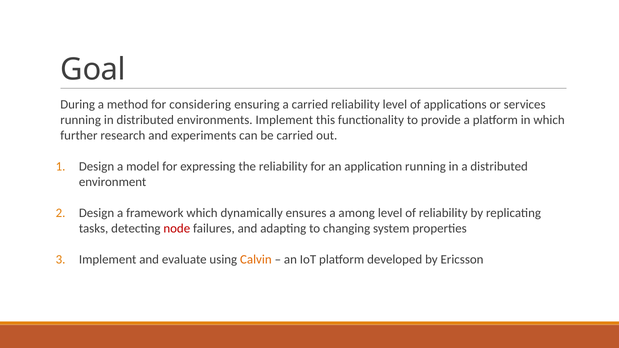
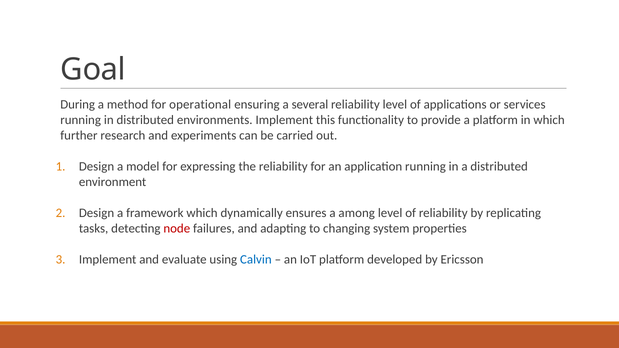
considering: considering -> operational (200, 105)
a carried: carried -> several (310, 105)
Calvin colour: orange -> blue (256, 259)
